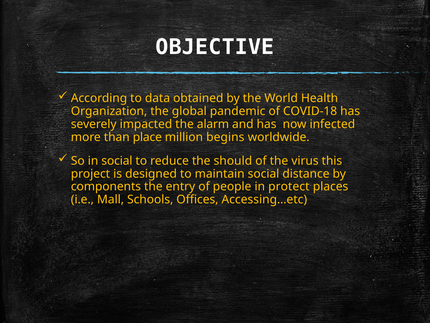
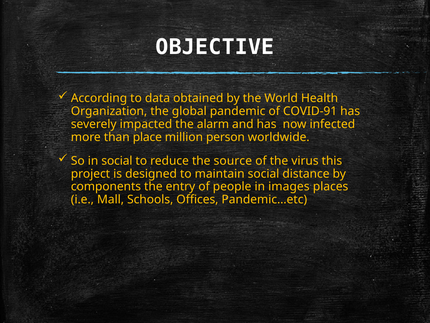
COVID-18: COVID-18 -> COVID-91 (310, 111)
begins: begins -> person (225, 137)
should: should -> source (233, 161)
protect: protect -> images (289, 186)
Accessing…etc: Accessing…etc -> Pandemic…etc (264, 199)
